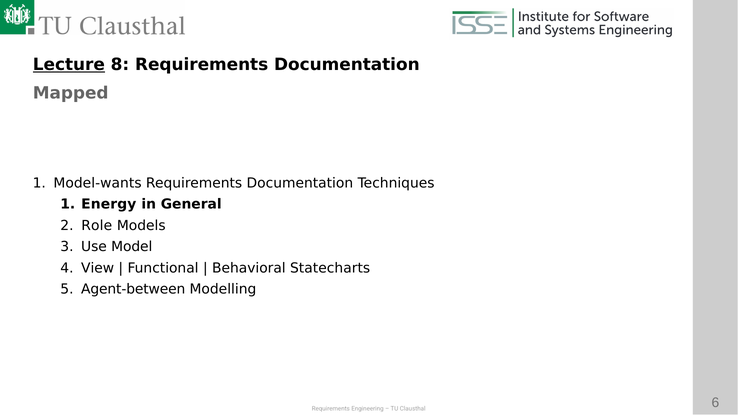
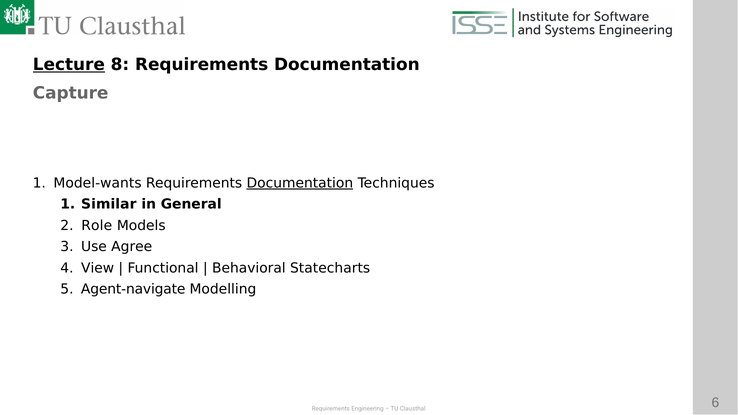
Mapped: Mapped -> Capture (71, 93)
Documentation underline: none -> present (300, 183)
Energy: Energy -> Similar (109, 204)
Model: Model -> Agree (132, 247)
Agent-between: Agent-between -> Agent-navigate (133, 289)
